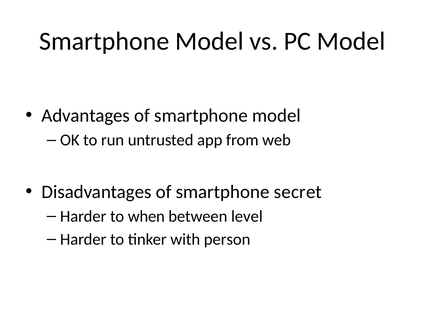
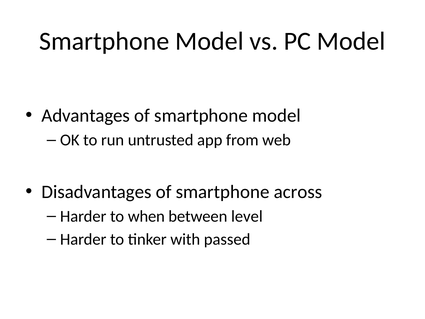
secret: secret -> across (298, 192)
person: person -> passed (227, 239)
